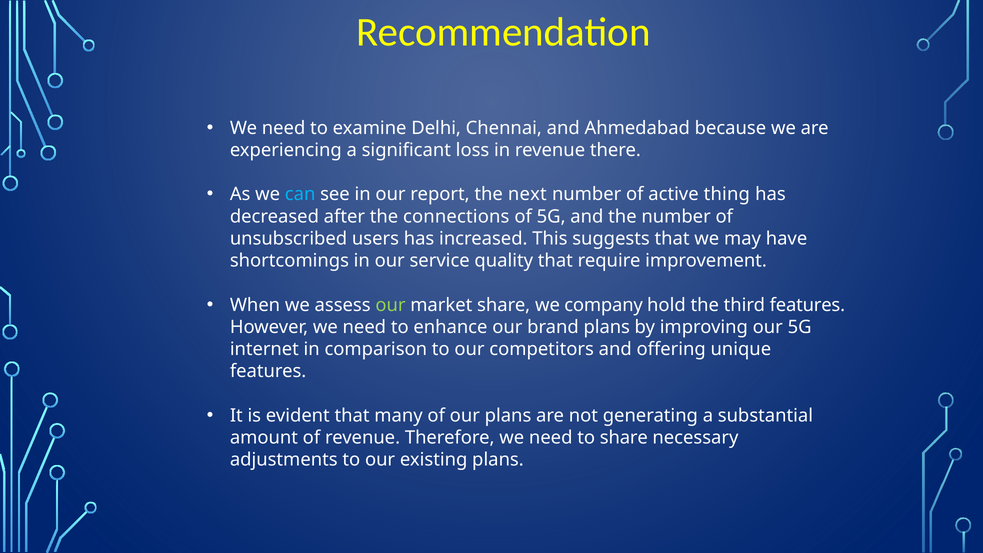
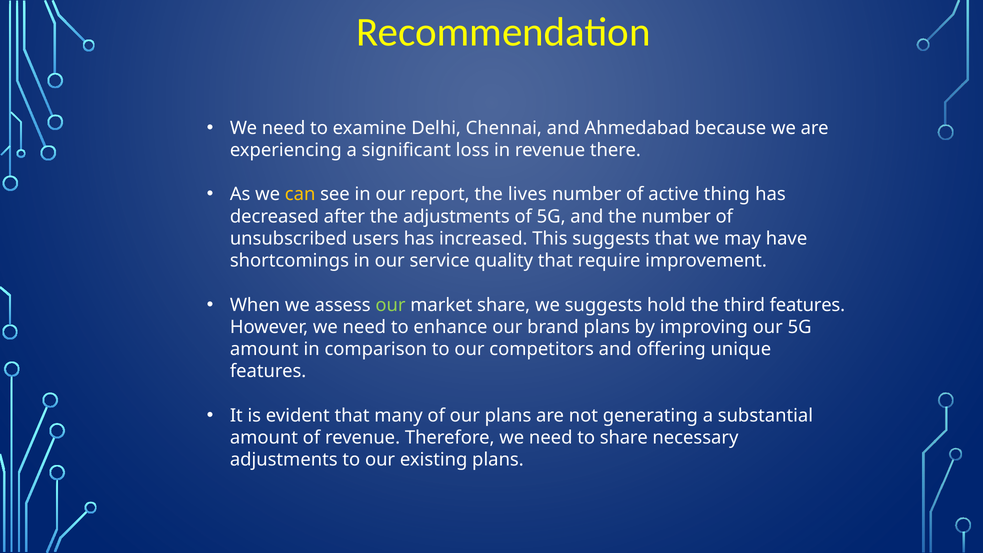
can colour: light blue -> yellow (300, 194)
next: next -> lives (527, 194)
the connections: connections -> adjustments (456, 216)
we company: company -> suggests (603, 305)
internet: internet -> amount (264, 349)
